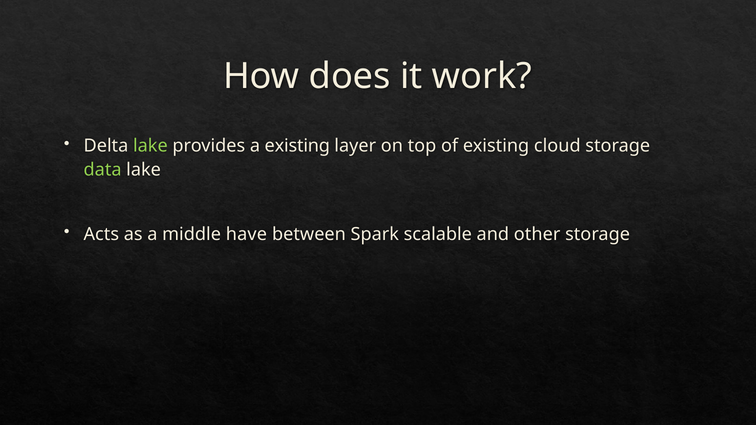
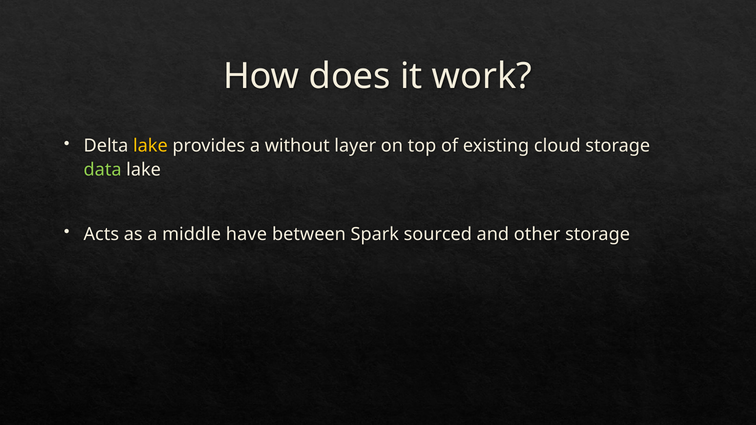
lake colour: light green -> yellow (150, 146)
a existing: existing -> without (297, 146)
scalable: scalable -> sourced (438, 234)
